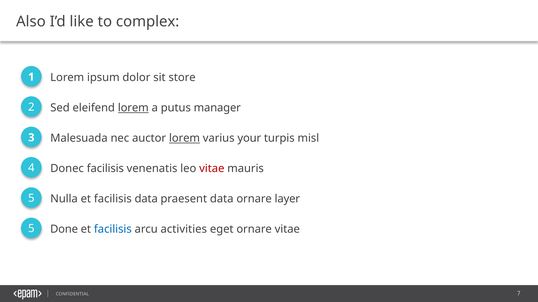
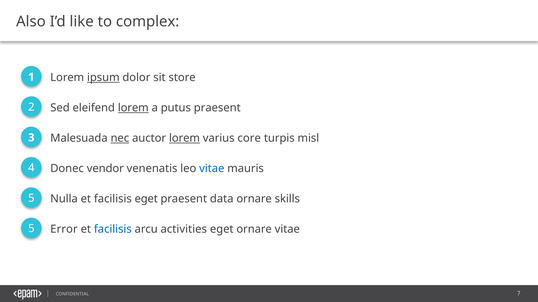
ipsum underline: none -> present (103, 78)
putus manager: manager -> praesent (217, 108)
nec underline: none -> present (120, 139)
your: your -> core (249, 139)
Donec facilisis: facilisis -> vendor (105, 169)
vitae colour: red -> blue (212, 169)
facilisis data: data -> eget (146, 199)
layer: layer -> skills (287, 199)
Done: Done -> Error (64, 230)
